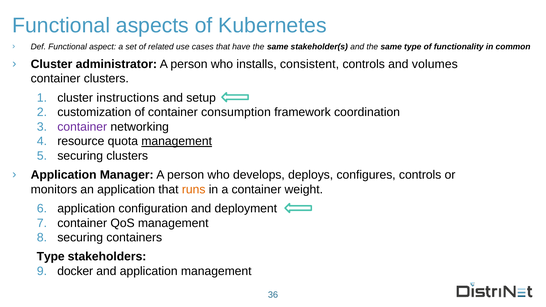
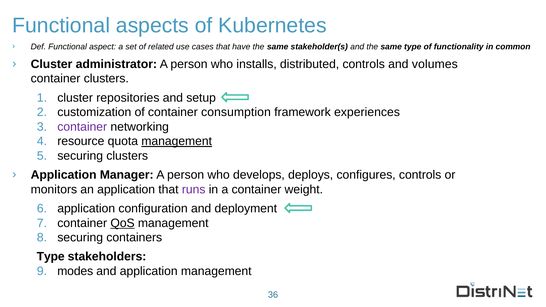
consistent: consistent -> distributed (310, 64)
instructions: instructions -> repositories (128, 98)
coordination: coordination -> experiences (367, 112)
runs colour: orange -> purple (194, 189)
QoS underline: none -> present (123, 223)
docker: docker -> modes (75, 271)
